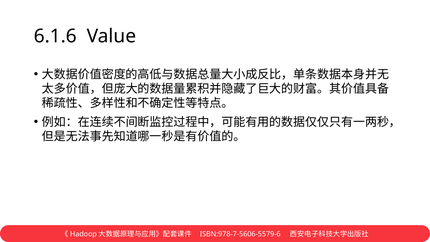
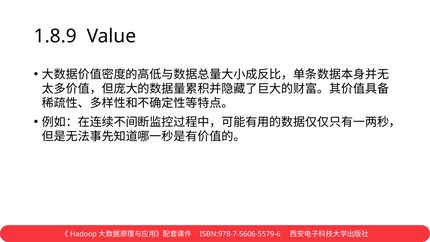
6.1.6: 6.1.6 -> 1.8.9 (55, 36)
